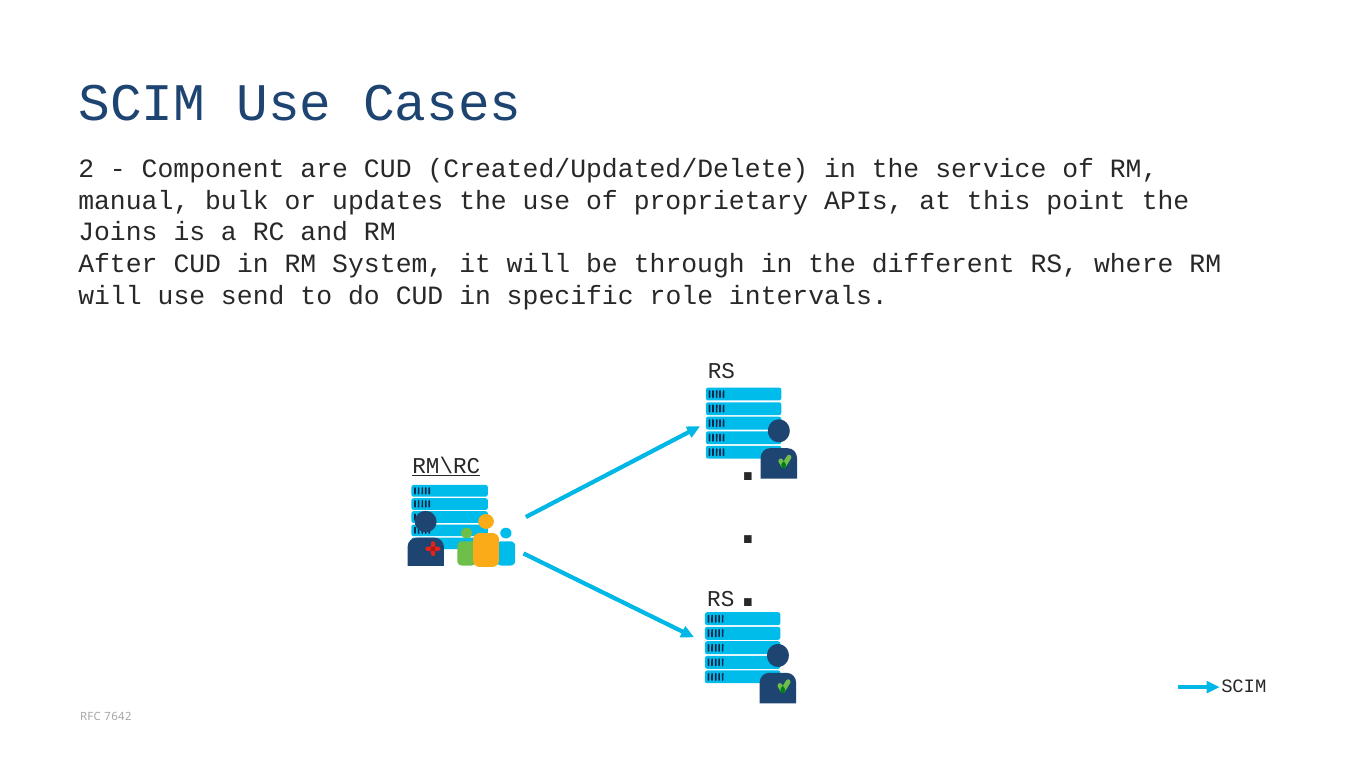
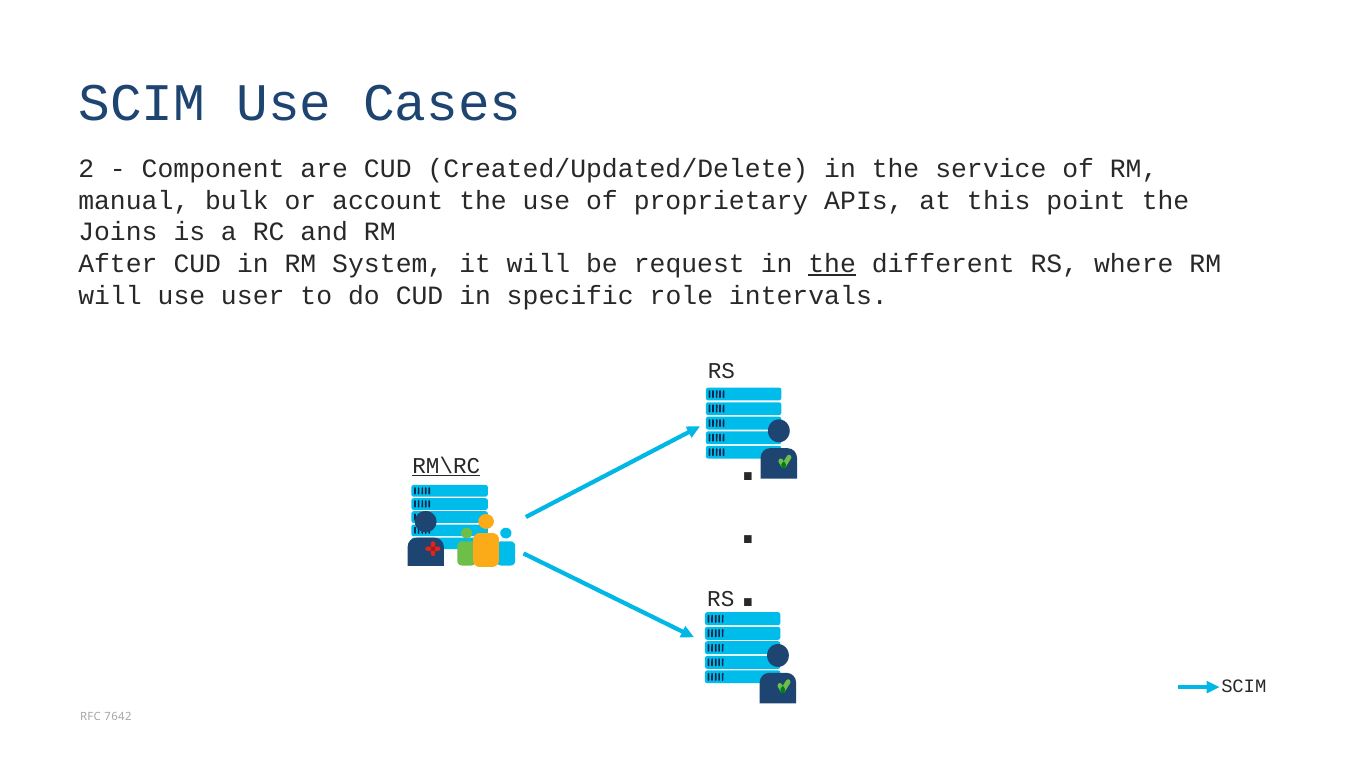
updates: updates -> account (388, 200)
through: through -> request (689, 264)
the underline: none -> present (832, 264)
send: send -> user (253, 296)
